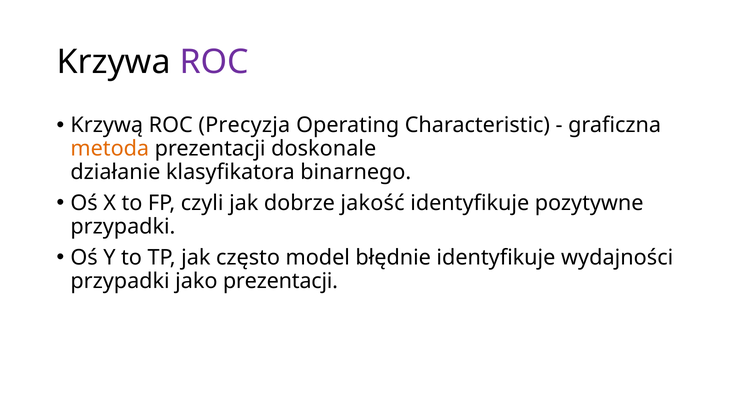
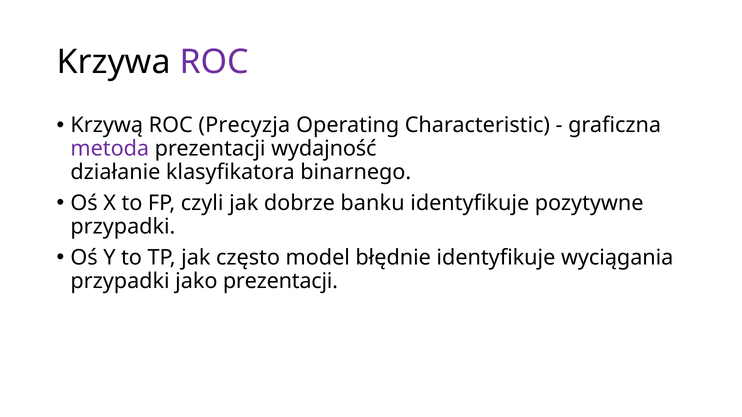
metoda colour: orange -> purple (110, 149)
doskonale: doskonale -> wydajność (324, 149)
jakość: jakość -> banku (373, 203)
wydajności: wydajności -> wyciągania (617, 258)
